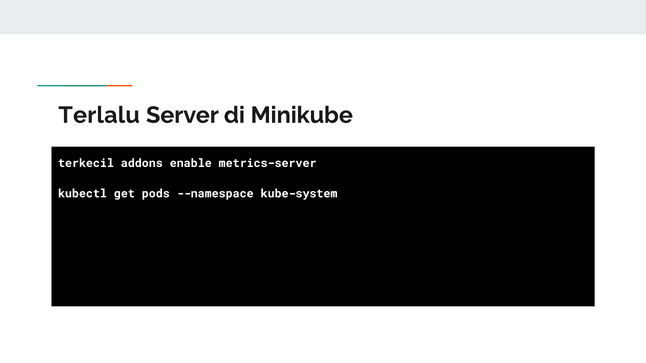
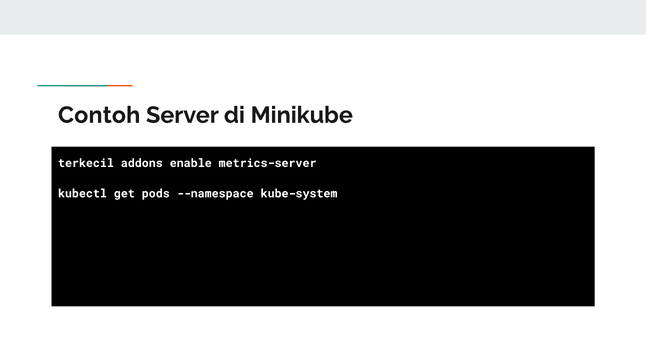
Terlalu: Terlalu -> Contoh (99, 115)
